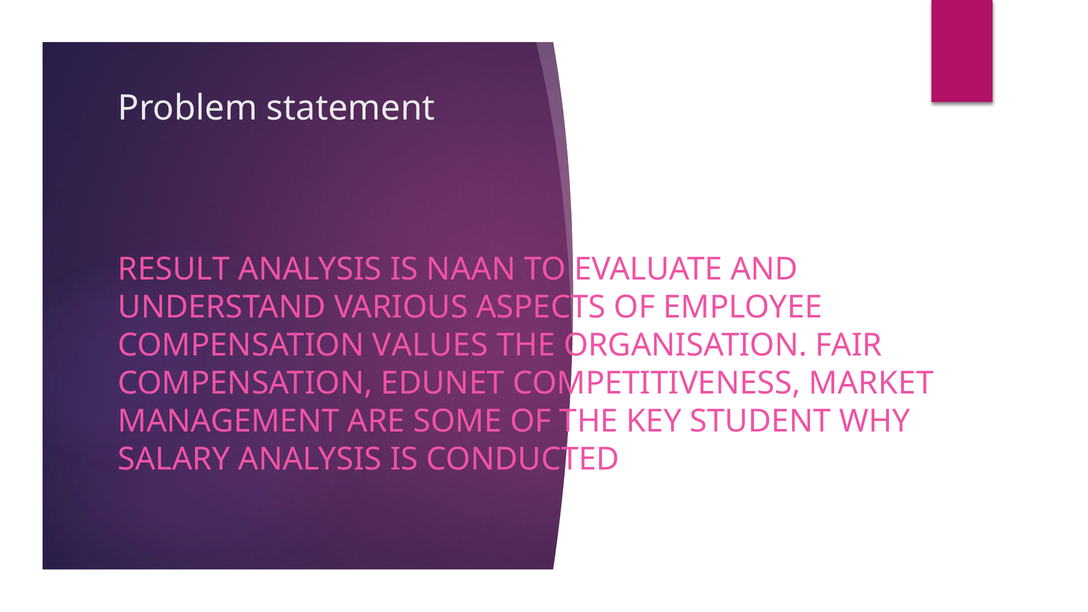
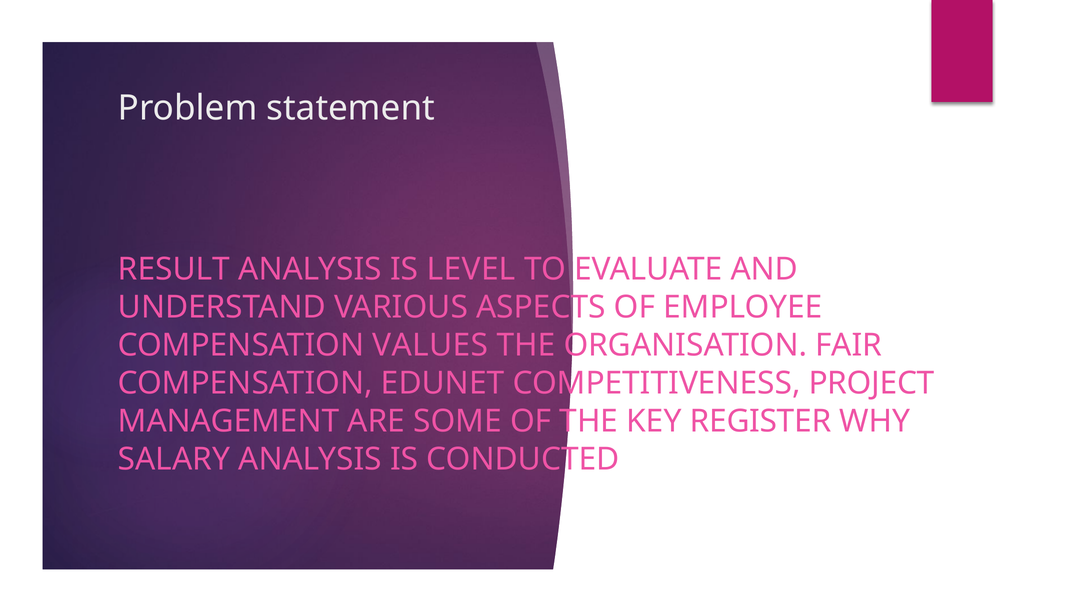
NAAN: NAAN -> LEVEL (471, 269)
MARKET: MARKET -> PROJECT (871, 383)
STUDENT: STUDENT -> REGISTER (761, 421)
